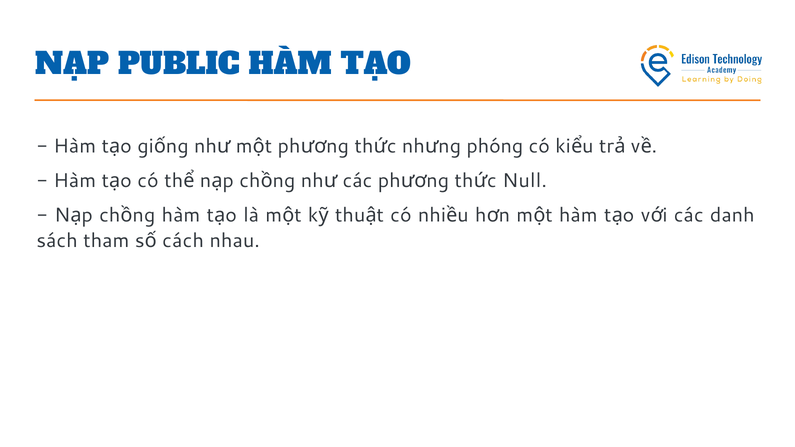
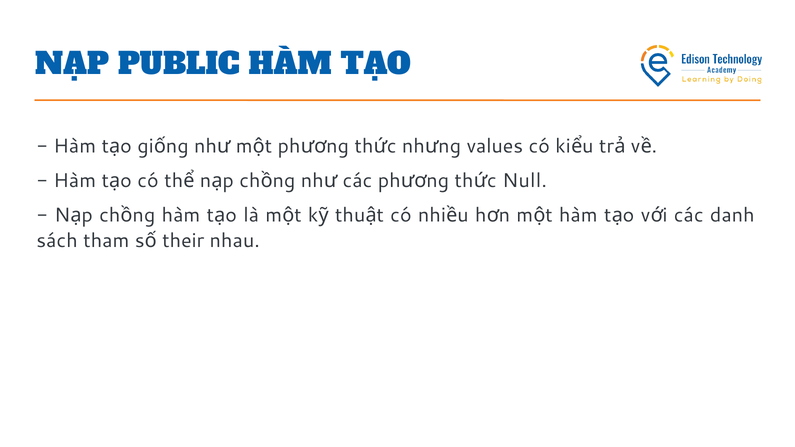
phóng: phóng -> values (495, 146)
cách: cách -> their (183, 241)
